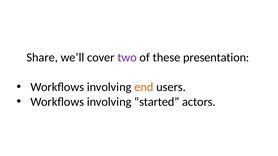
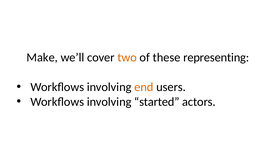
Share: Share -> Make (42, 58)
two colour: purple -> orange (127, 58)
presentation: presentation -> representing (216, 58)
